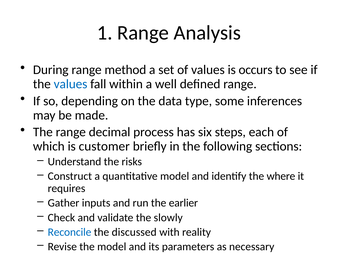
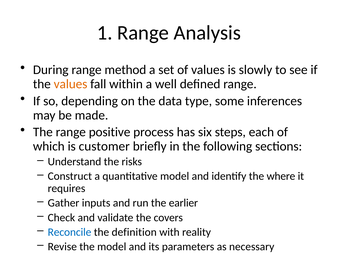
occurs: occurs -> slowly (256, 70)
values colour: blue -> orange (71, 84)
decimal: decimal -> positive (110, 132)
slowly: slowly -> covers (168, 217)
discussed: discussed -> definition (134, 232)
